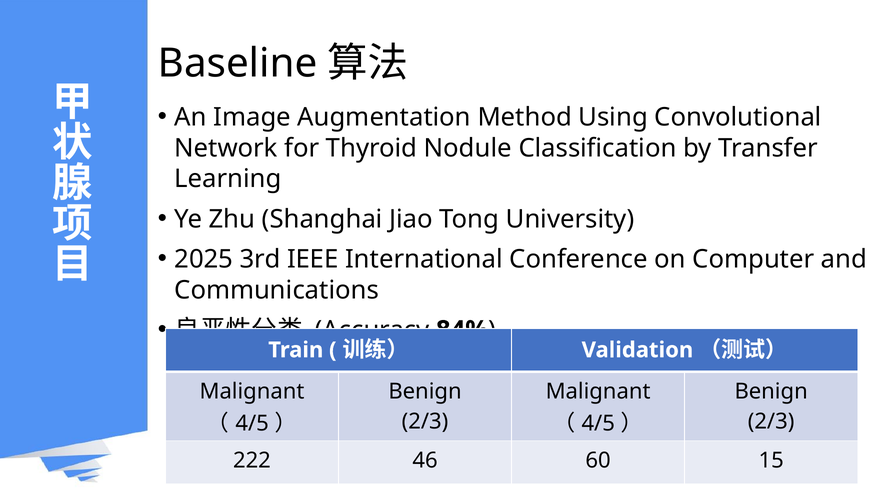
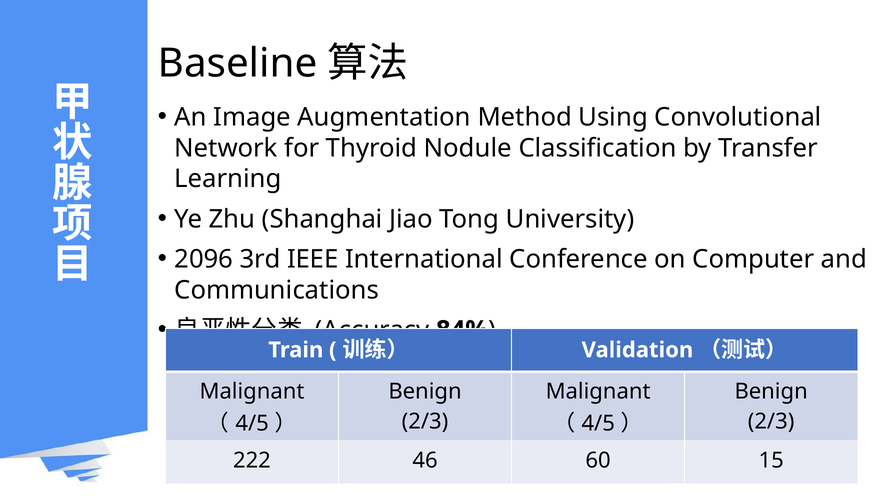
2025: 2025 -> 2096 (204, 259)
